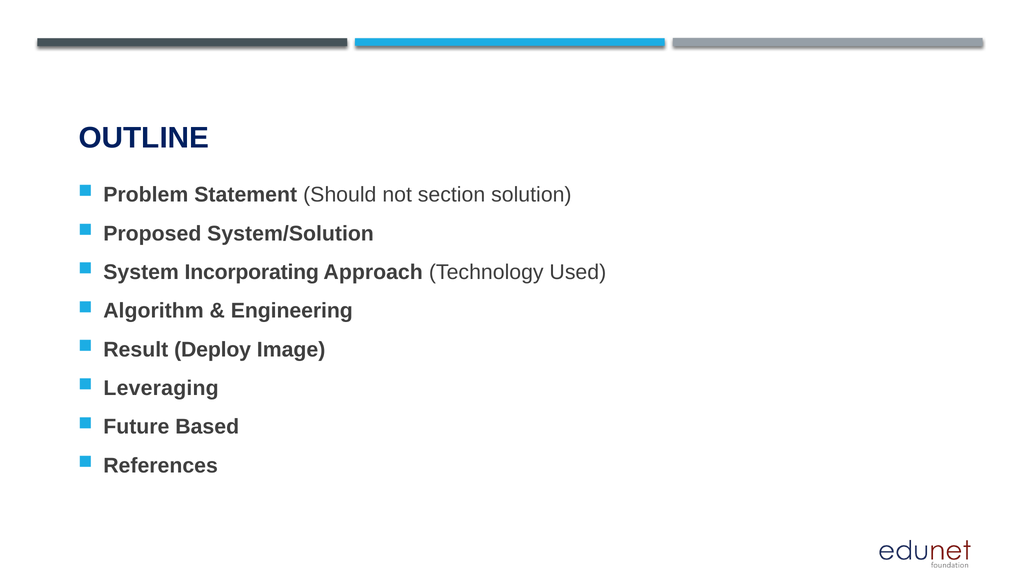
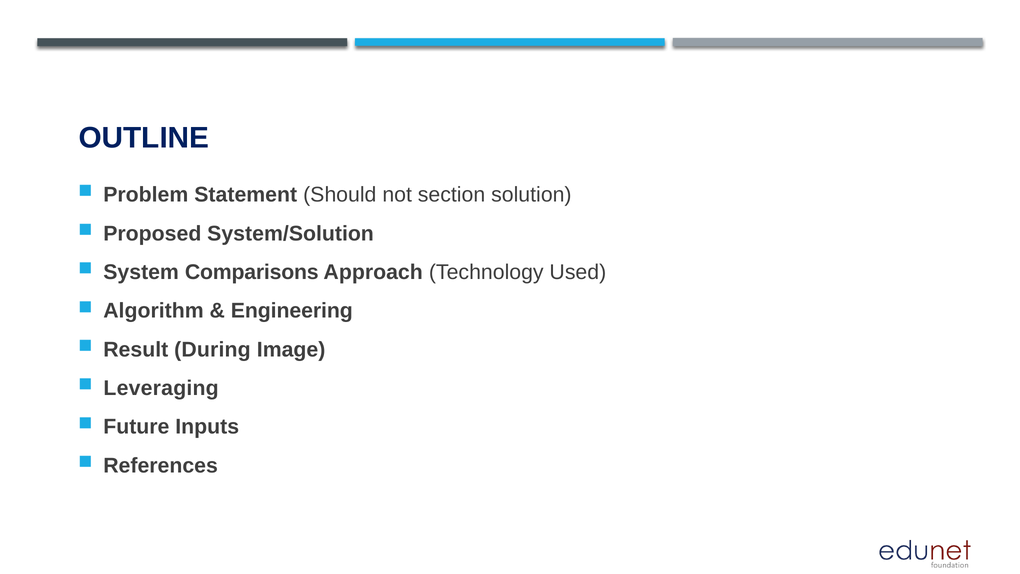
Incorporating: Incorporating -> Comparisons (252, 272)
Deploy: Deploy -> During (212, 349)
Based: Based -> Inputs (207, 427)
